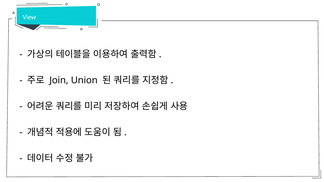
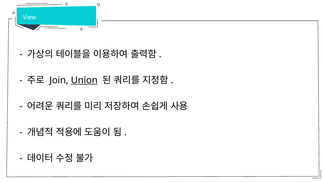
Union underline: none -> present (84, 80)
